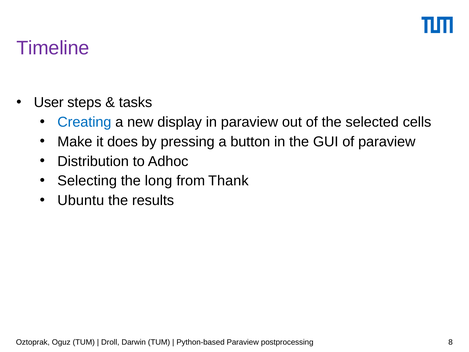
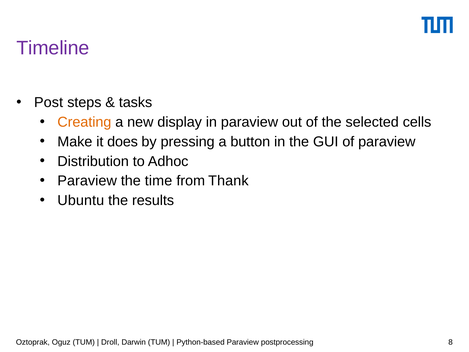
User: User -> Post (49, 102)
Creating colour: blue -> orange (84, 122)
Selecting: Selecting -> Paraview (87, 181)
long: long -> time (159, 181)
